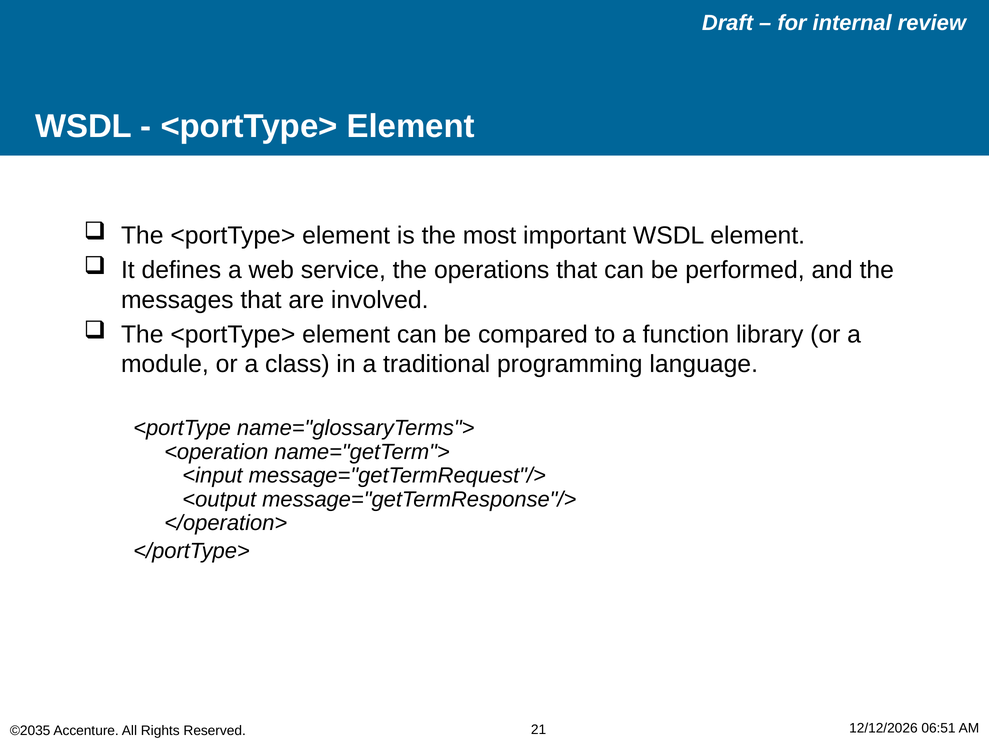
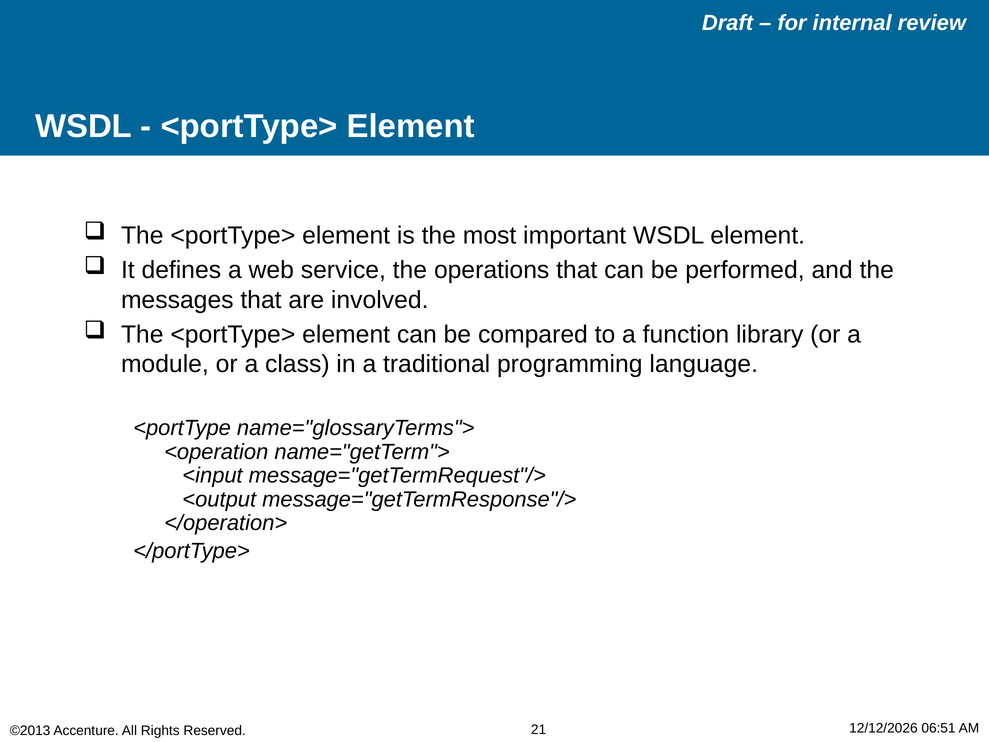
©2035: ©2035 -> ©2013 (30, 730)
